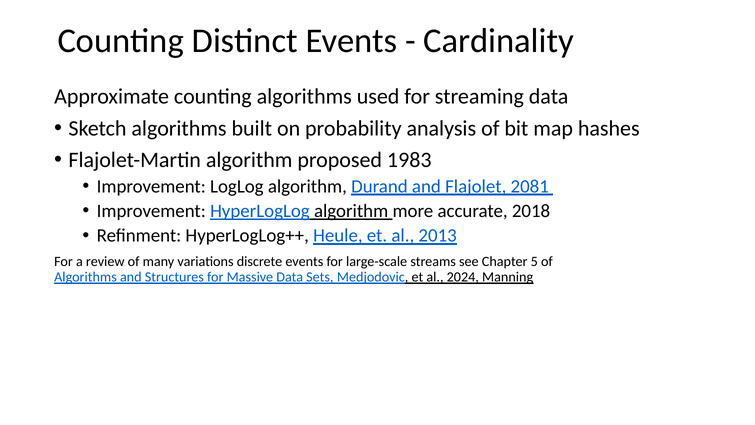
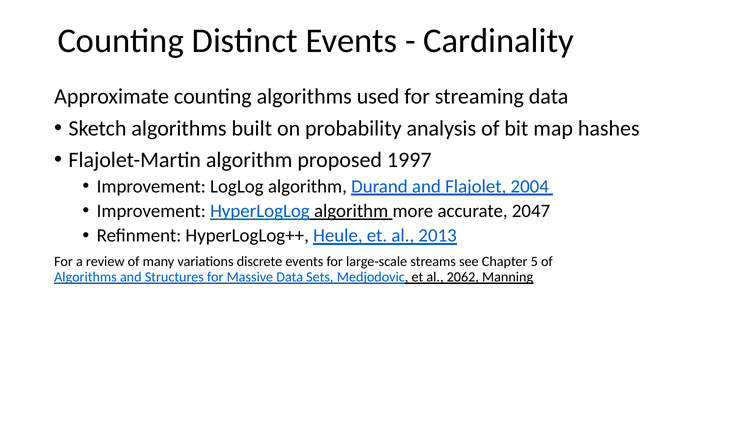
1983: 1983 -> 1997 (409, 160)
2081: 2081 -> 2004 (530, 186)
2018: 2018 -> 2047 (531, 211)
2024: 2024 -> 2062 (463, 277)
